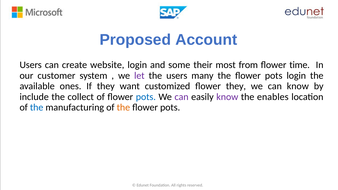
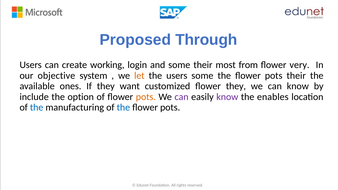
Account: Account -> Through (206, 40)
website: website -> working (107, 65)
time: time -> very (300, 65)
customer: customer -> objective (56, 76)
let colour: purple -> orange (139, 76)
users many: many -> some (202, 76)
pots login: login -> their (296, 76)
collect: collect -> option (81, 97)
pots colour: blue -> orange (146, 97)
the colour: orange -> blue (123, 108)
